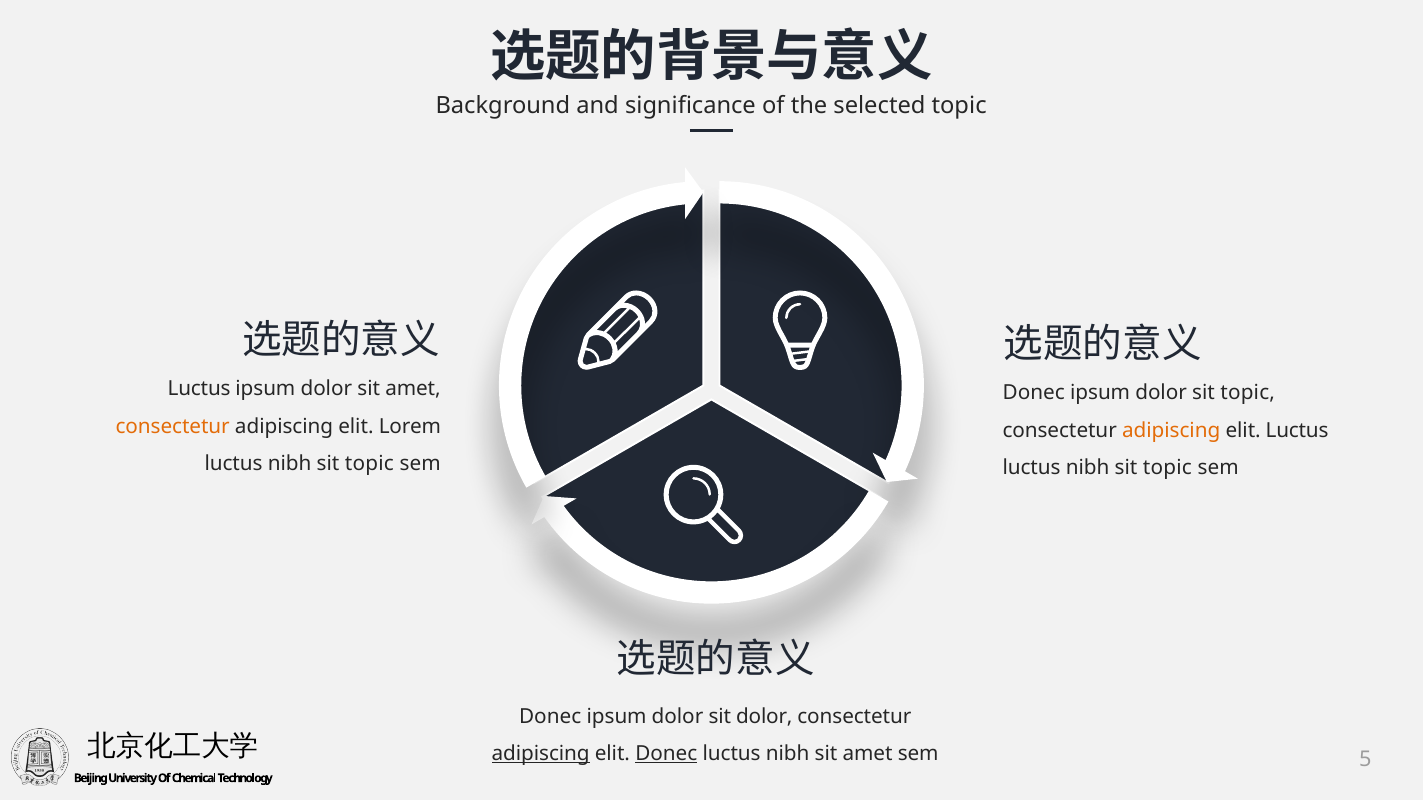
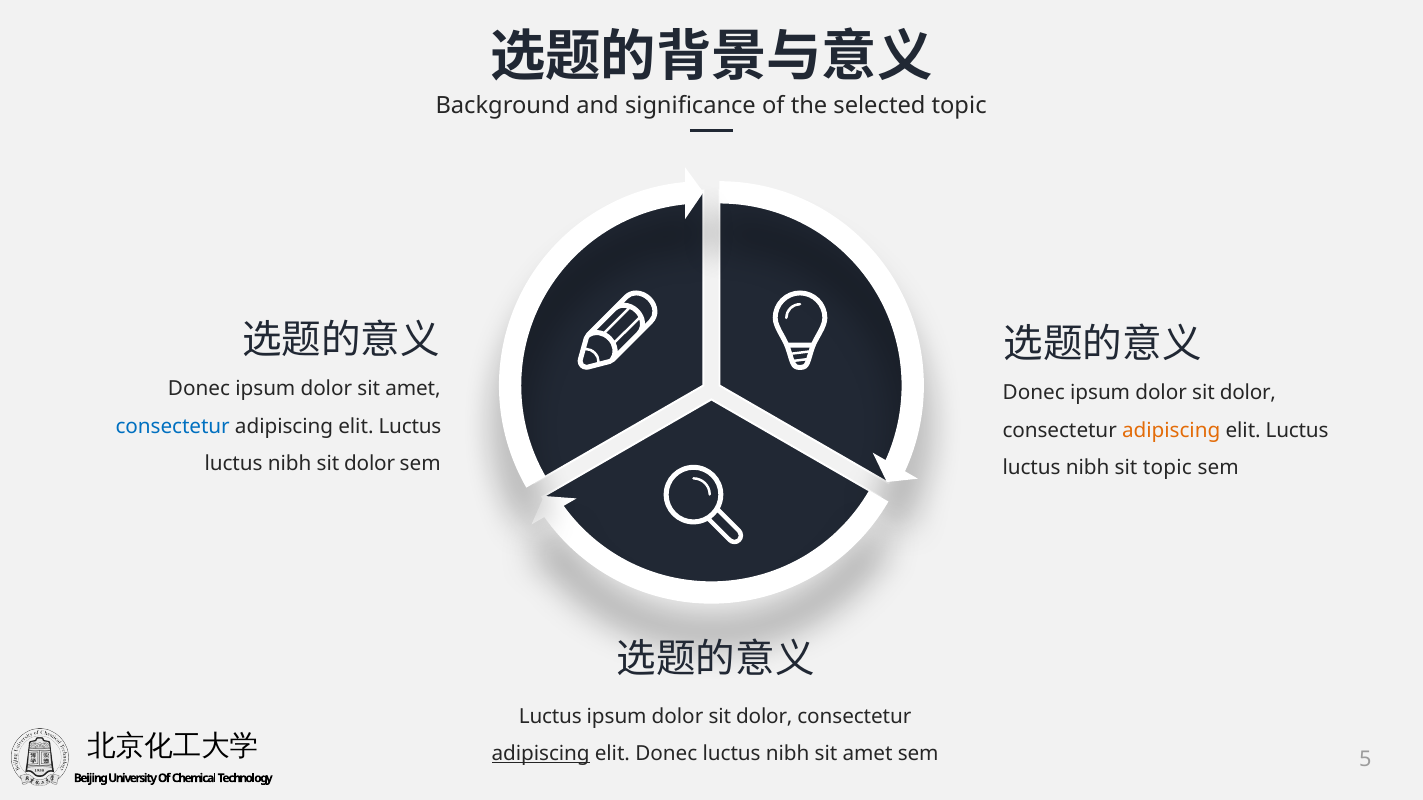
Luctus: Luctus -> Donec (199, 389)
topic: topic -> dolor (1248, 393)
consectetur colour: orange -> blue (173, 427)
Lorem: Lorem -> Luctus (410, 427)
topic: topic -> dolor (370, 464)
Donec: Donec -> Luctus (550, 717)
Donec underline: present -> none (666, 754)
